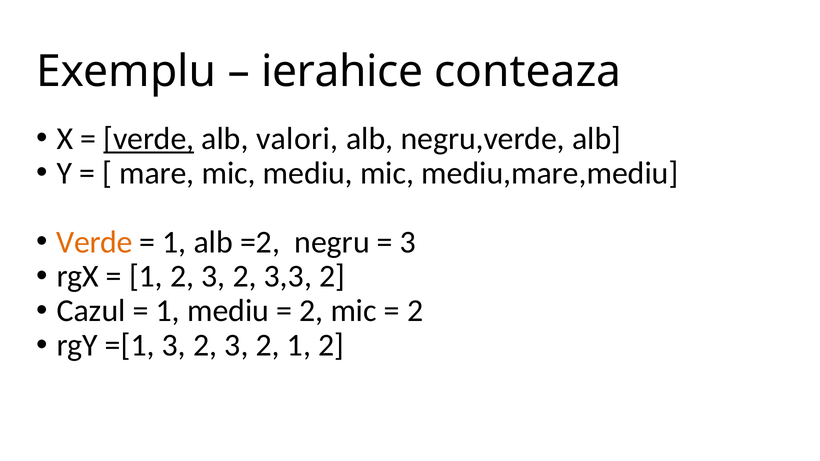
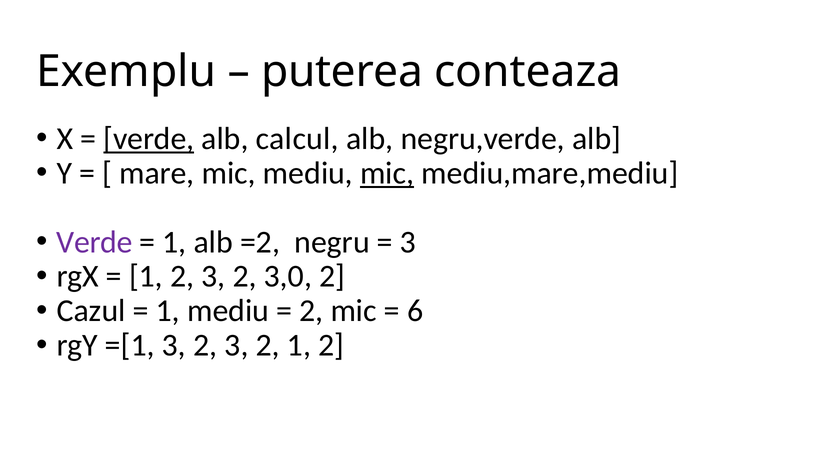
ierahice: ierahice -> puterea (342, 72)
valori: valori -> calcul (297, 139)
mic underline: none -> present (387, 173)
Verde colour: orange -> purple (95, 242)
3,3: 3,3 -> 3,0 (288, 277)
2: 2 -> 6 (415, 311)
